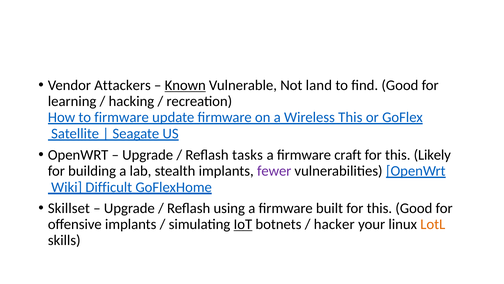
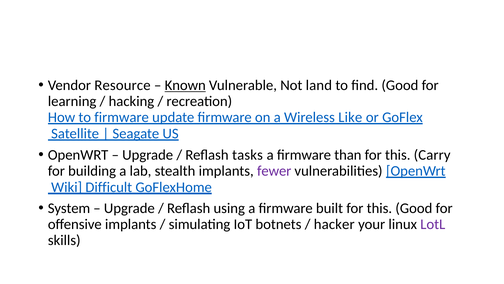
Attackers: Attackers -> Resource (122, 85)
Wireless This: This -> Like (350, 117)
craft: craft -> than (348, 155)
Likely: Likely -> Carry (432, 155)
Skillset: Skillset -> System (69, 208)
IoT underline: present -> none (243, 224)
LotL colour: orange -> purple (433, 224)
